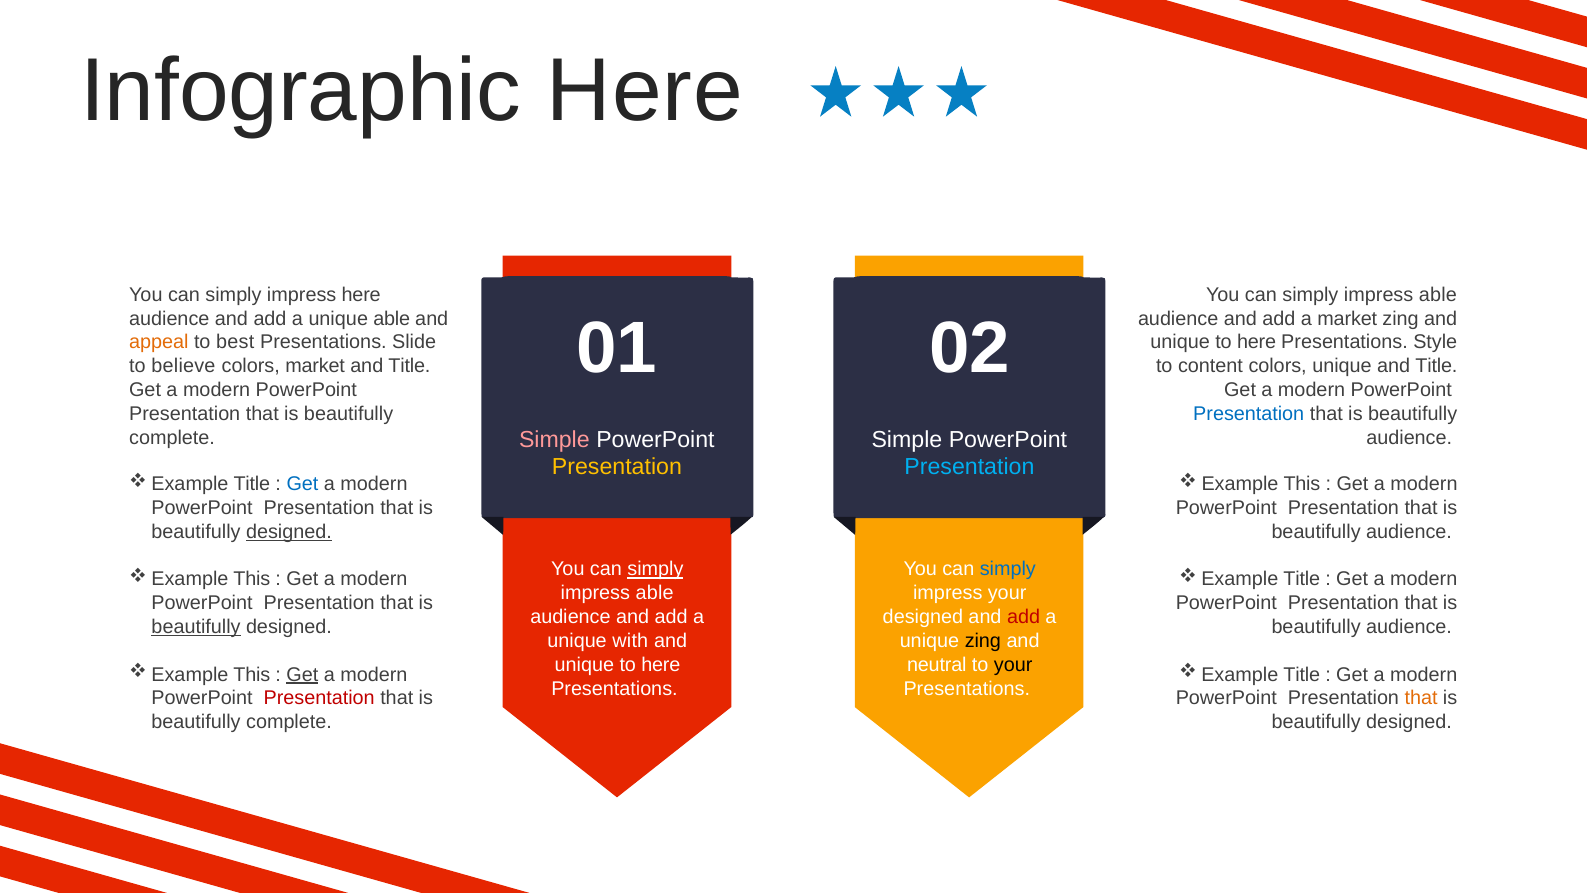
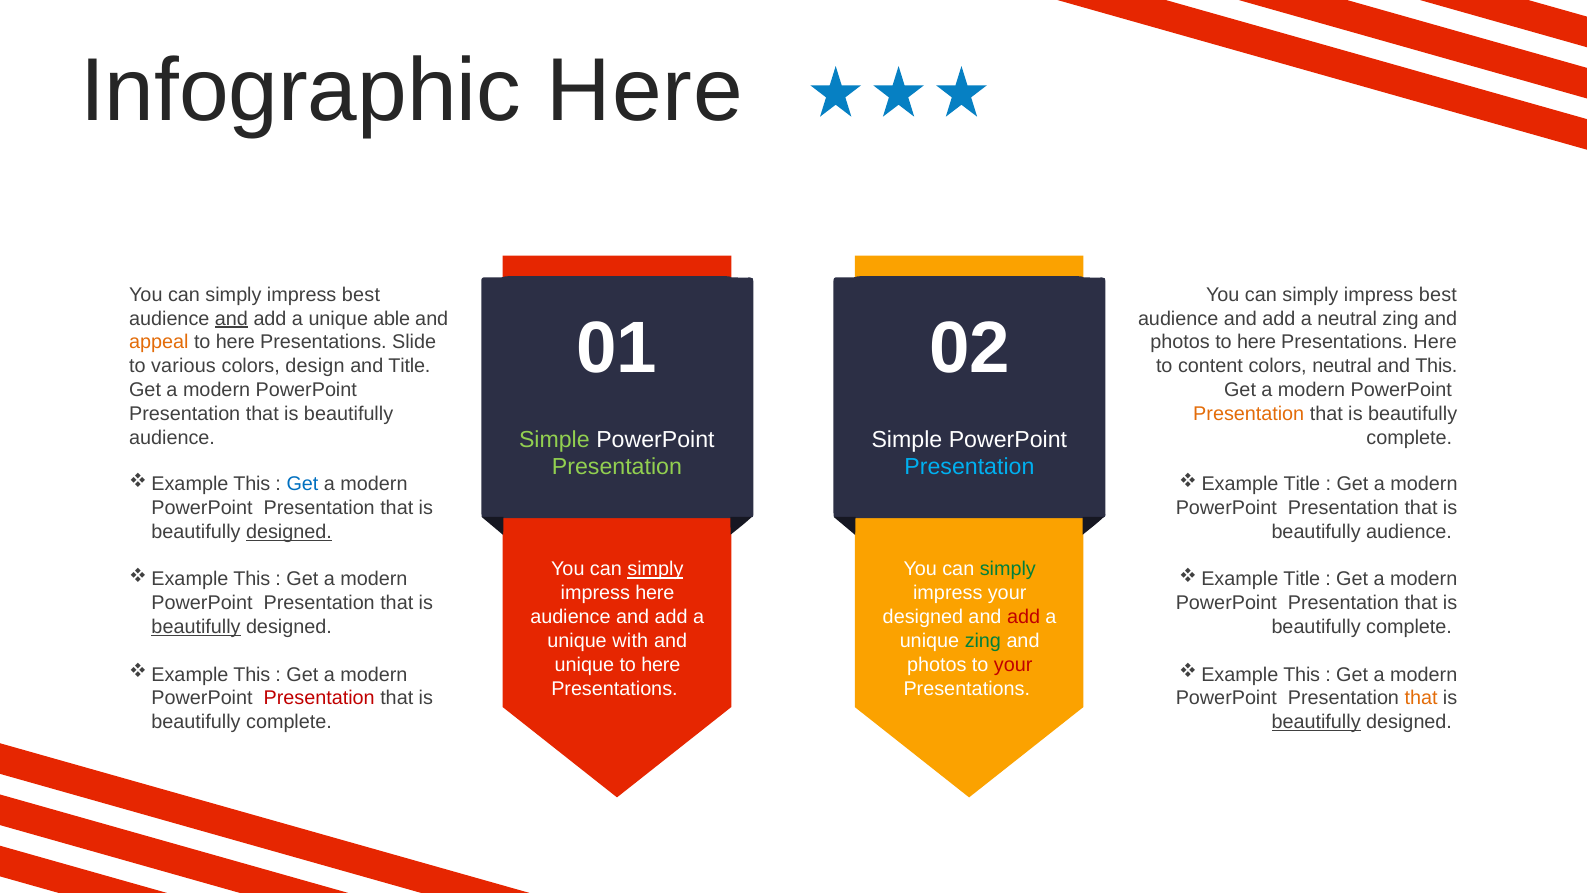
here: here -> best (361, 295)
able: able -> best (1438, 295)
and underline: none -> present (231, 318)
a market: market -> neutral (1347, 318)
best: best -> here (235, 342)
unique: unique -> photos (1180, 342)
Presentations Style: Style -> Here (1435, 342)
believe: believe -> various (184, 366)
colors market: market -> design (315, 366)
colors unique: unique -> neutral (1342, 366)
Title: Title -> This (1436, 366)
Presentation colour: blue -> orange (1249, 414)
complete: complete -> audience (172, 437)
audience: audience -> complete (1409, 437)
Simple colour: pink -> light green (554, 439)
Presentation colour: yellow -> light green (617, 467)
Title: Title -> This (252, 484)
This: This -> Title (1302, 484)
simply colour: blue -> green (1008, 569)
able: able -> here (655, 593)
audience: audience -> complete (1409, 627)
zing colour: black -> green (983, 641)
neutral: neutral -> photos (937, 664)
your colour: black -> red (1013, 664)
Get underline: present -> none (302, 674)
Title: Title -> This (1302, 674)
beautifully underline: none -> present (1316, 722)
